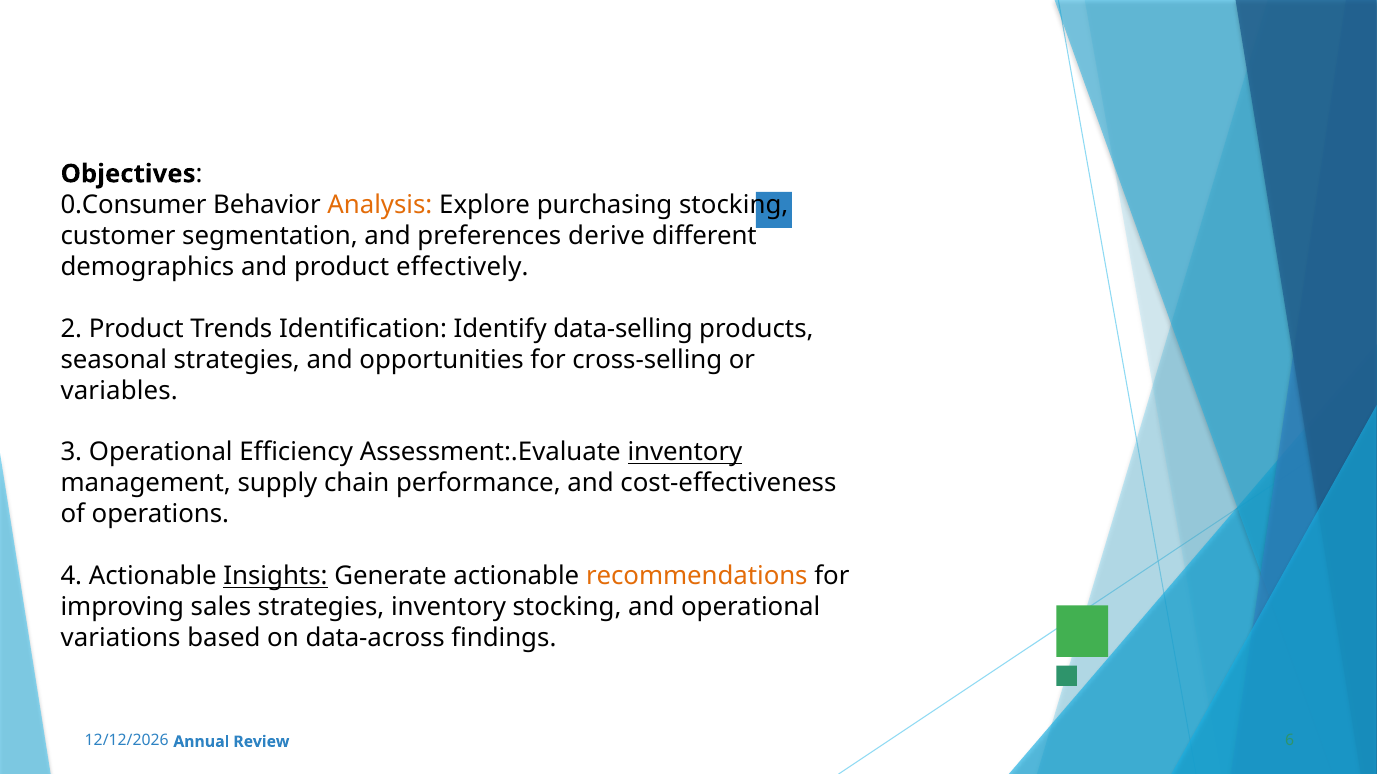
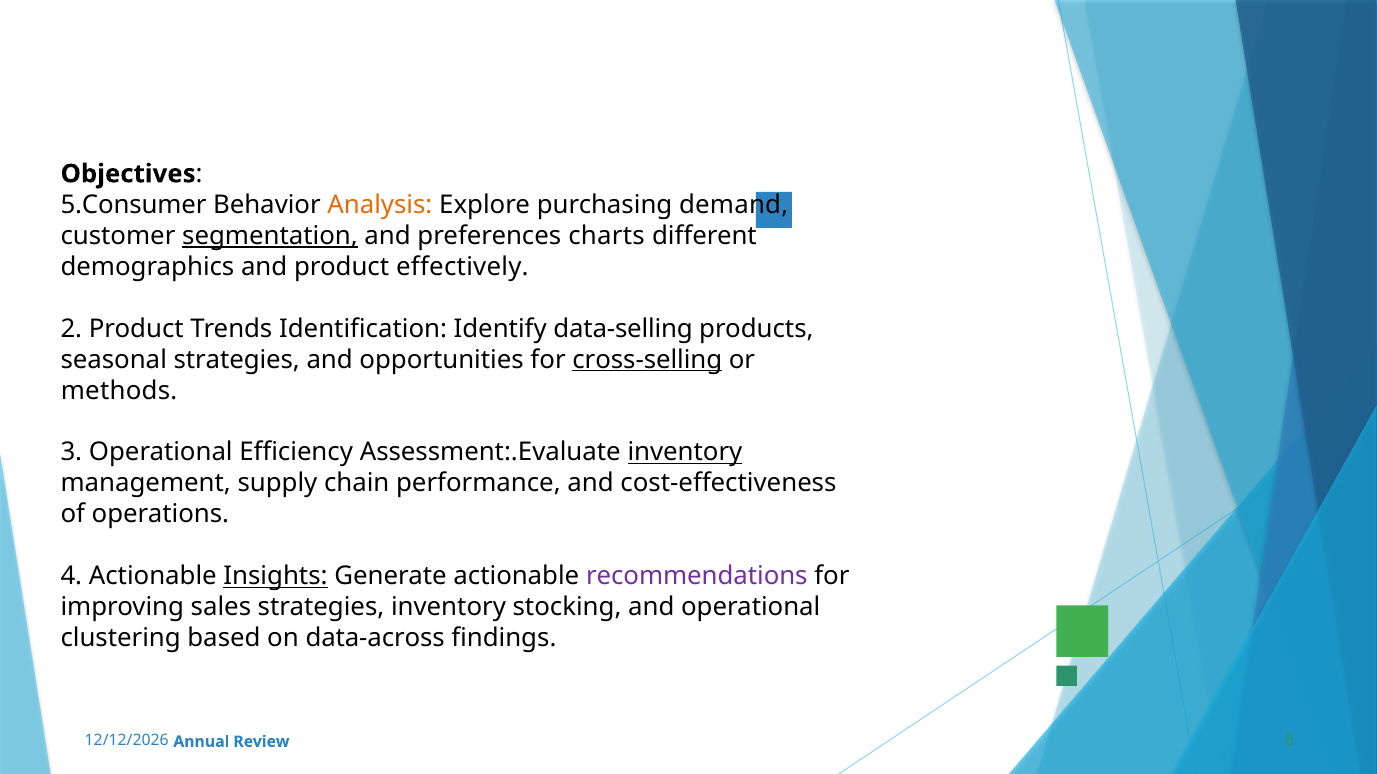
0.Consumer: 0.Consumer -> 5.Consumer (134, 205)
purchasing stocking: stocking -> demand (734, 205)
segmentation underline: none -> present (270, 236)
derive: derive -> charts (607, 236)
cross-selling underline: none -> present (647, 360)
variables: variables -> methods (119, 391)
recommendations colour: orange -> purple (697, 577)
variations: variations -> clustering (121, 639)
6: 6 -> 8 (1290, 741)
